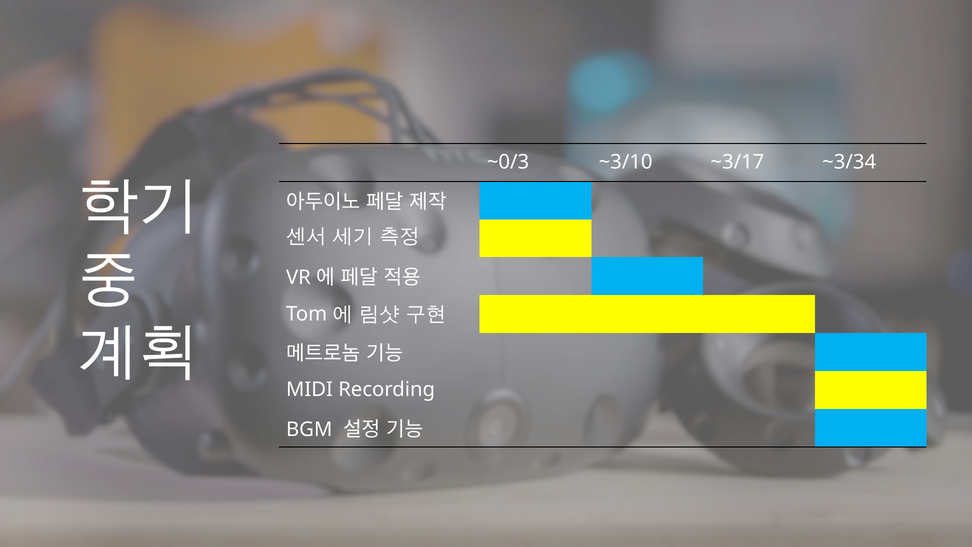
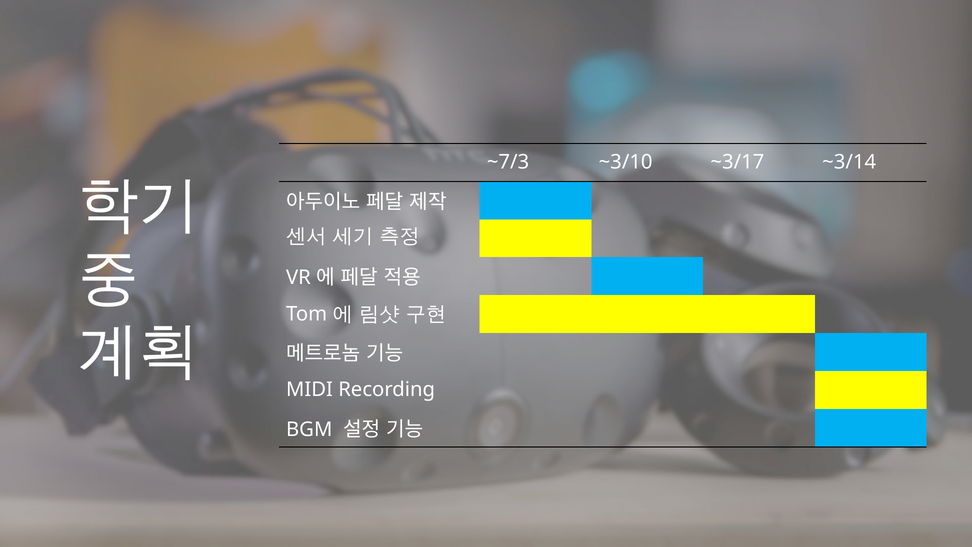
~0/3: ~0/3 -> ~7/3 (508, 162)
~3/34: ~3/34 -> ~3/14 (849, 162)
